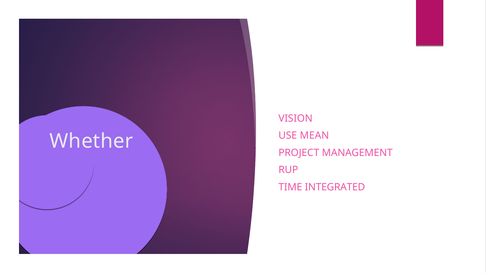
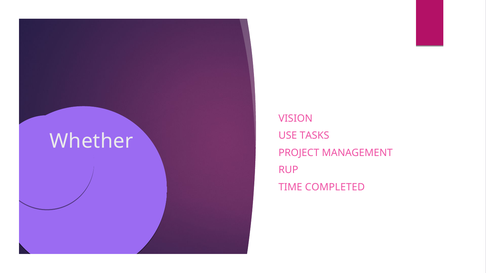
MEAN: MEAN -> TASKS (314, 136)
INTEGRATED: INTEGRATED -> COMPLETED (335, 187)
